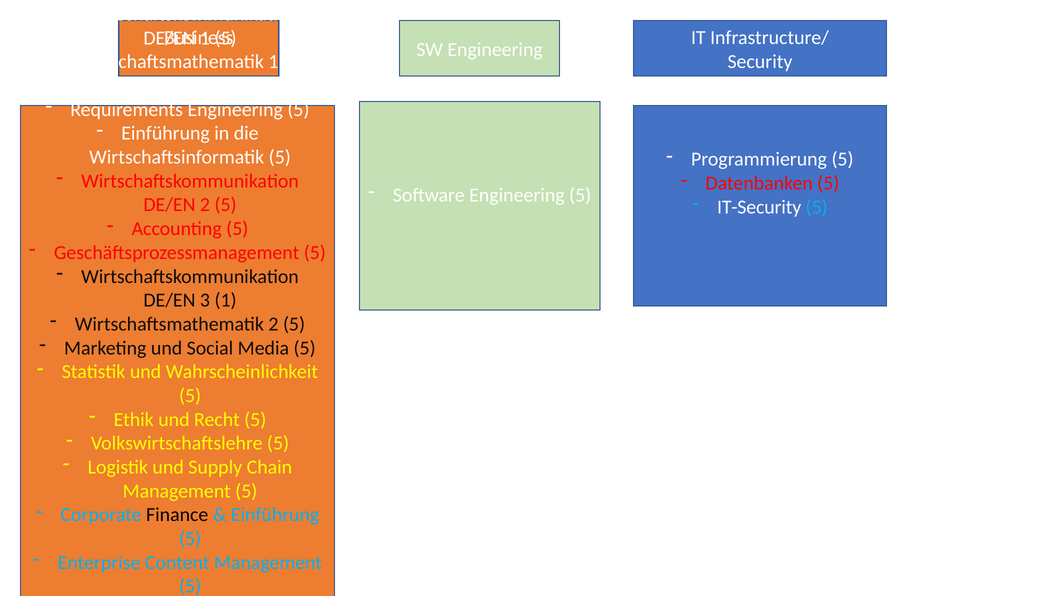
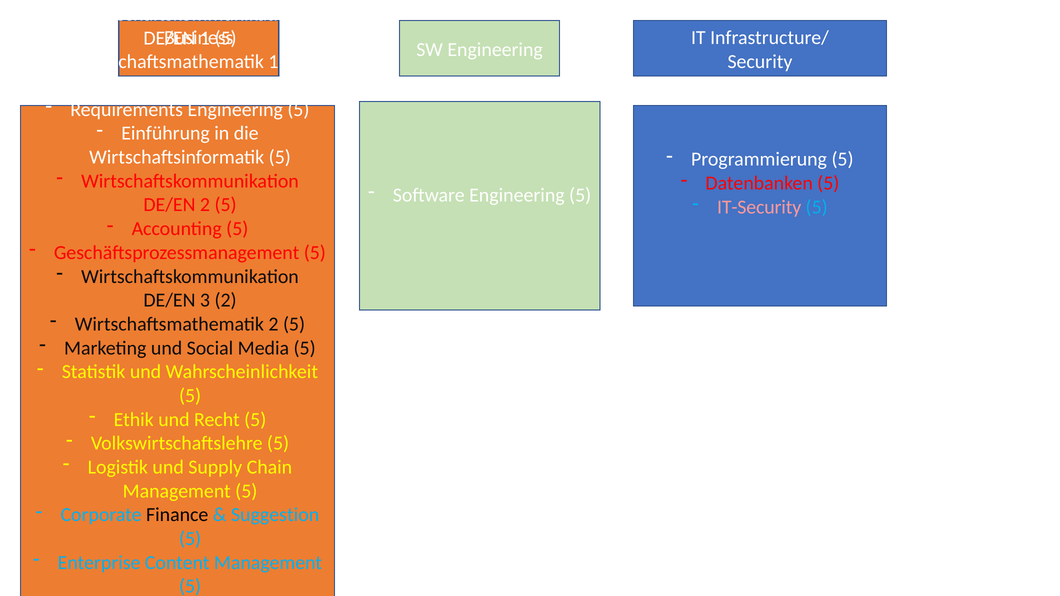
IT-Security colour: white -> pink (759, 207)
3 1: 1 -> 2 (226, 300)
Einführung: Einführung -> Suggestion (275, 515)
